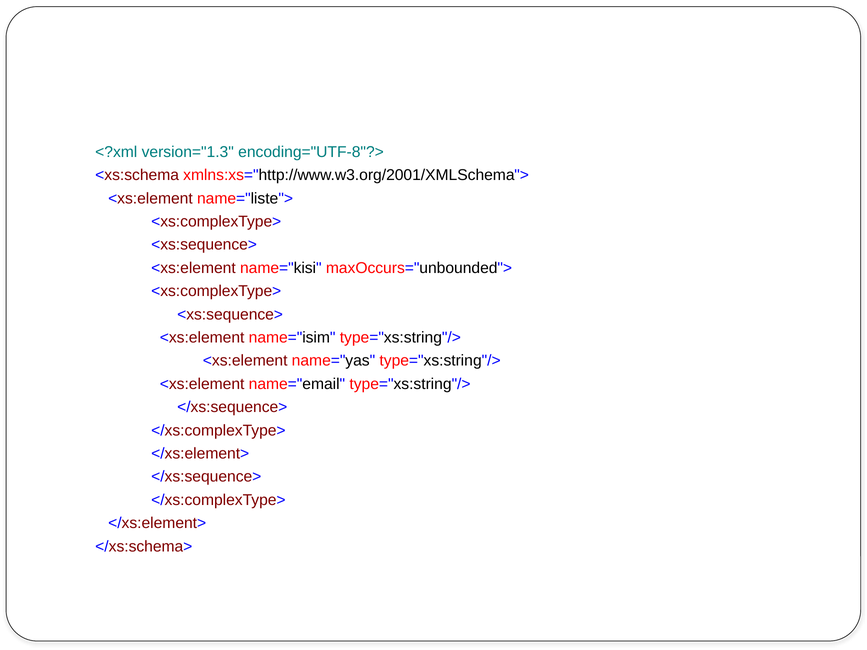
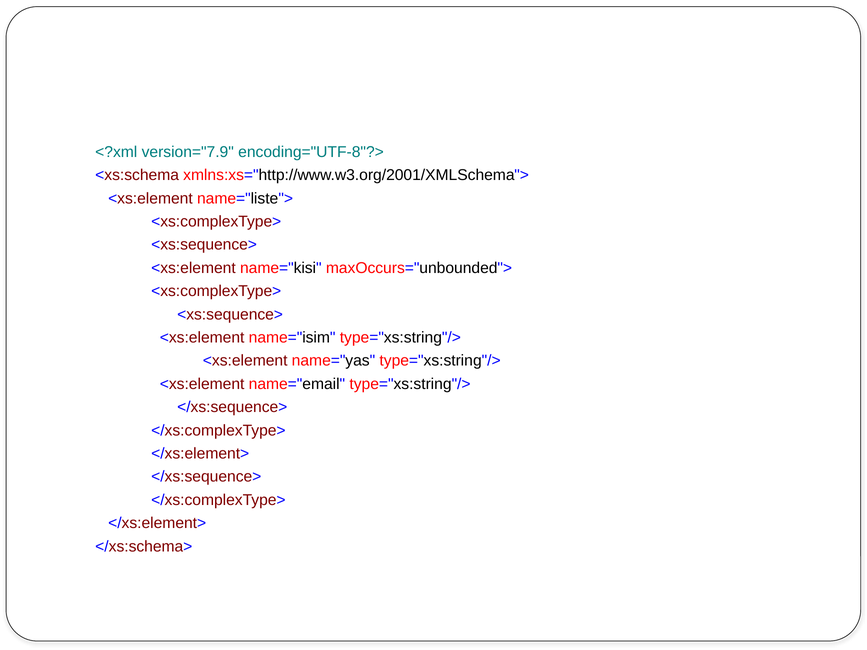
version="1.3: version="1.3 -> version="7.9 (188, 152)
